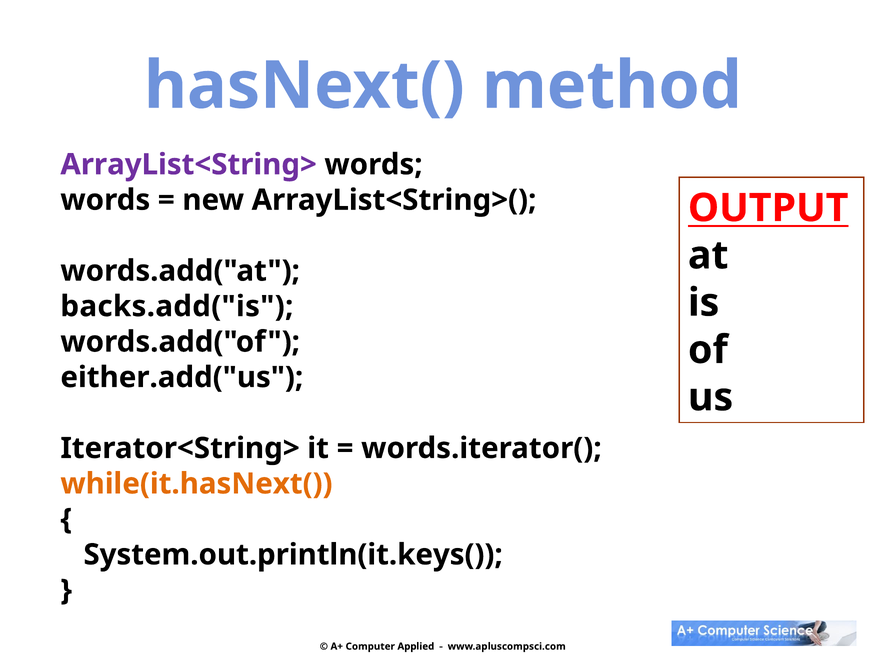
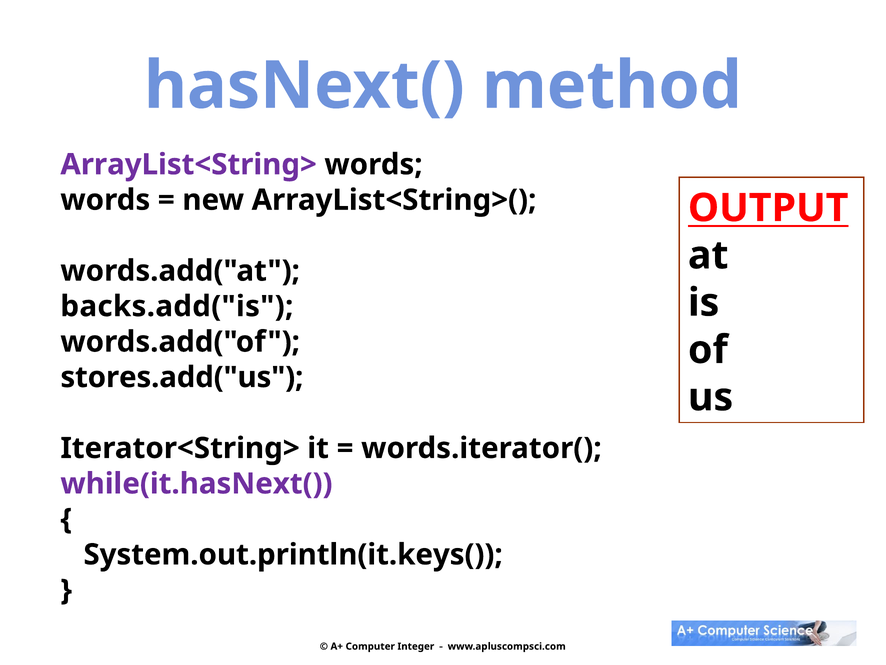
either.add("us: either.add("us -> stores.add("us (182, 377)
while(it.hasNext( colour: orange -> purple (196, 483)
Applied: Applied -> Integer (416, 646)
